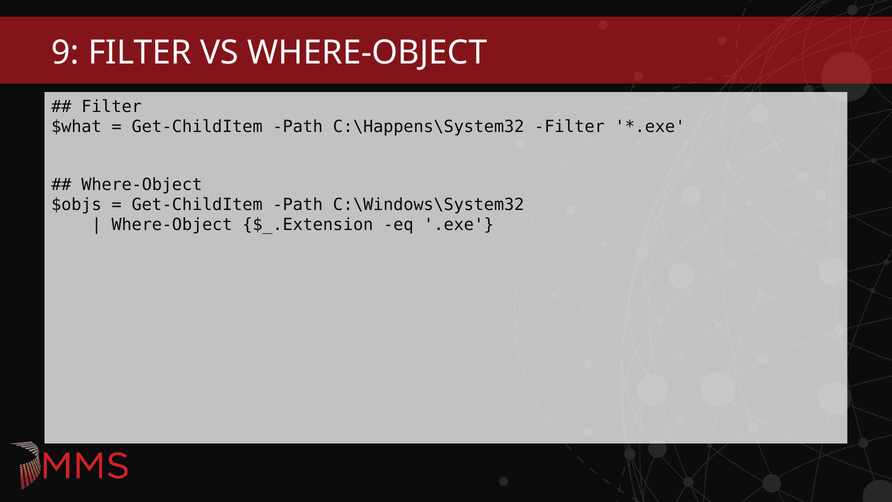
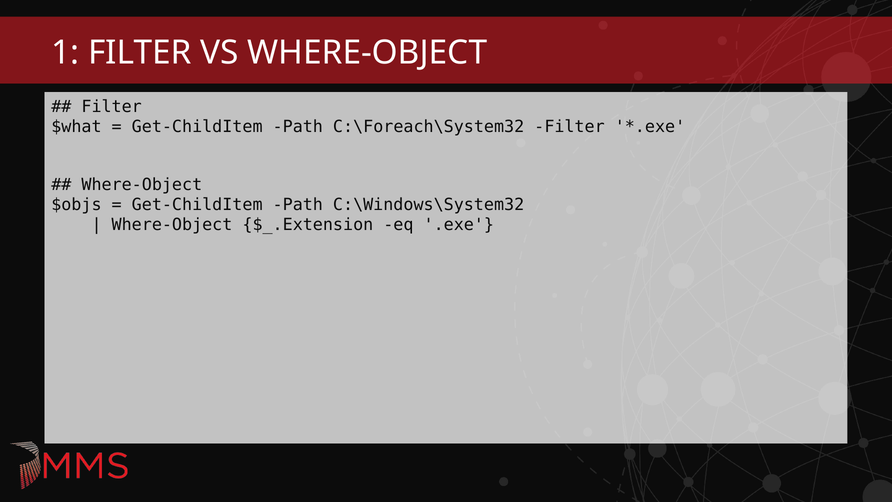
9: 9 -> 1 (65, 52)
C:\Happens\System32: C:\Happens\System32 -> C:\Foreach\System32 (429, 127)
